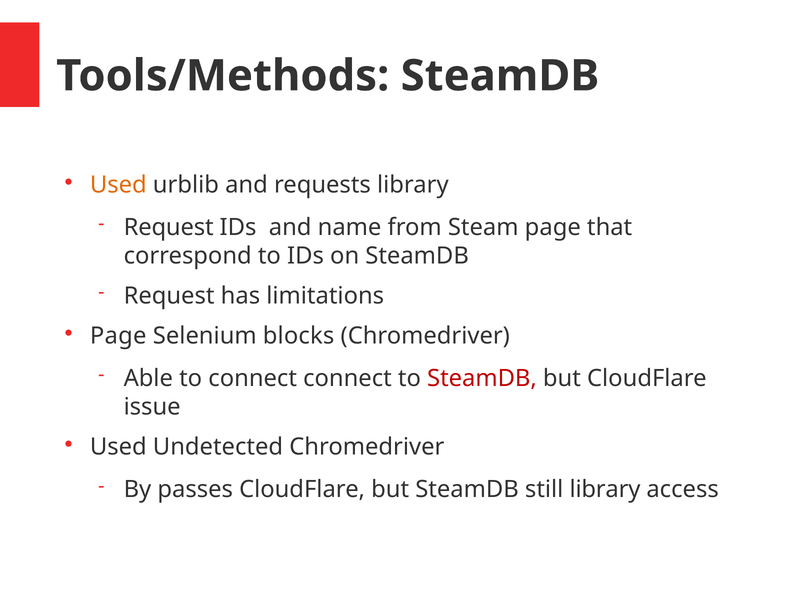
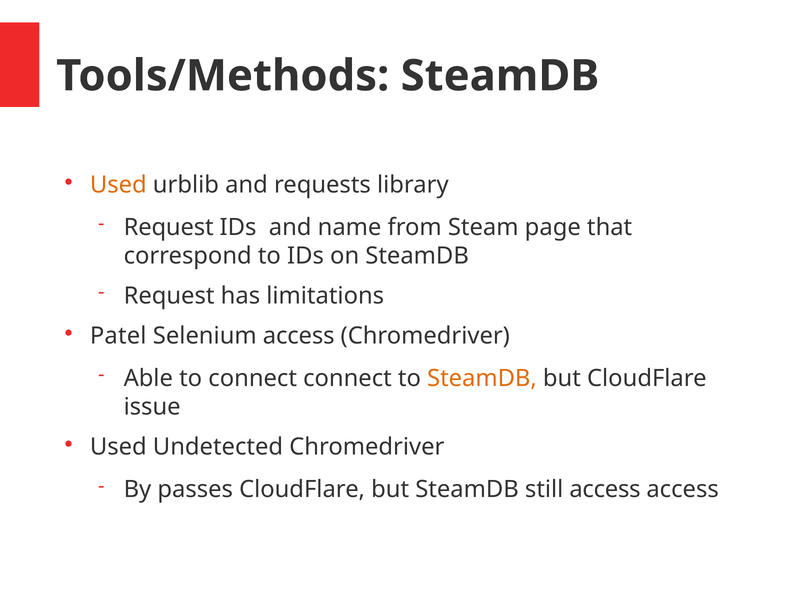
Page: Page -> Patel (118, 335)
Selenium blocks: blocks -> access (299, 335)
SteamDB colour: red -> orange (482, 378)
still library: library -> access (605, 489)
